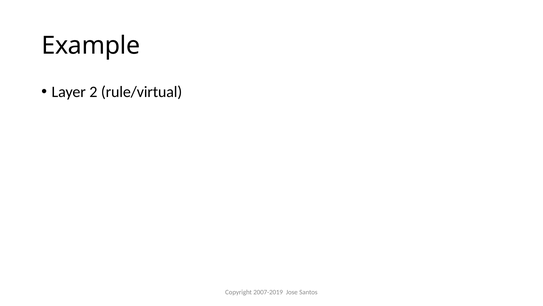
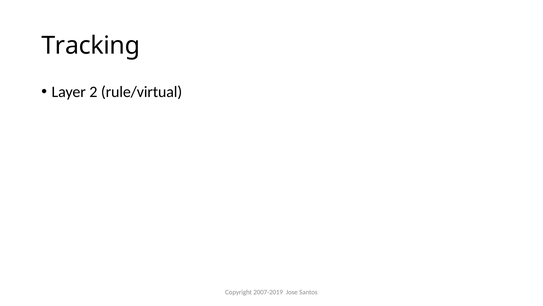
Example: Example -> Tracking (91, 46)
